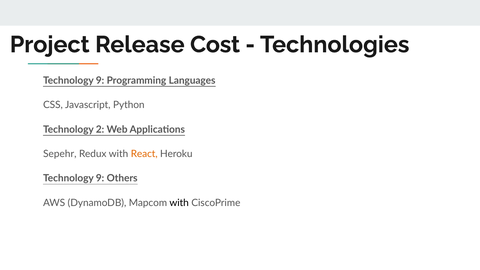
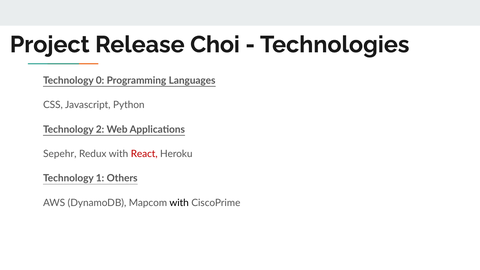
Cost: Cost -> Choi (215, 45)
9: 9 -> 0 (100, 80)
React colour: orange -> red (144, 154)
9: 9 -> 1 (100, 178)
